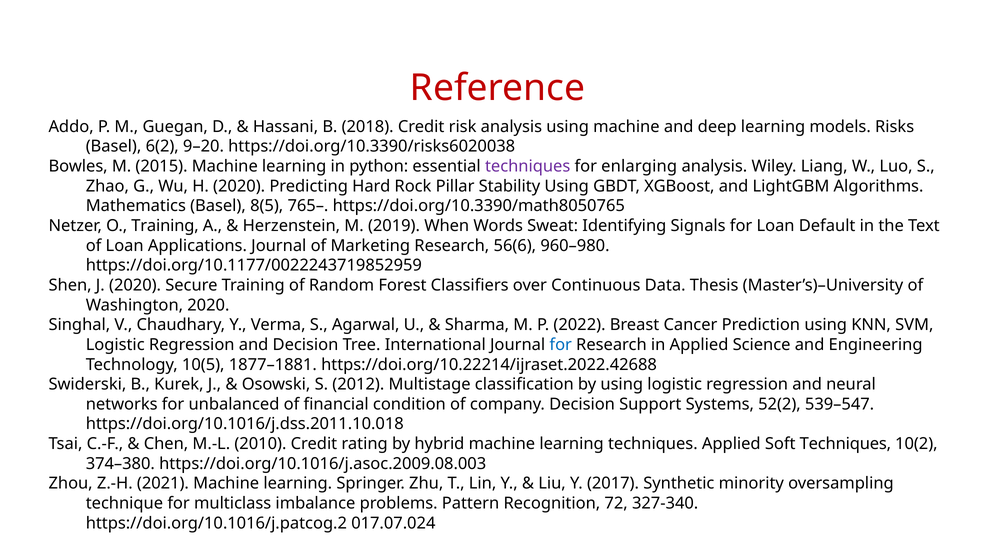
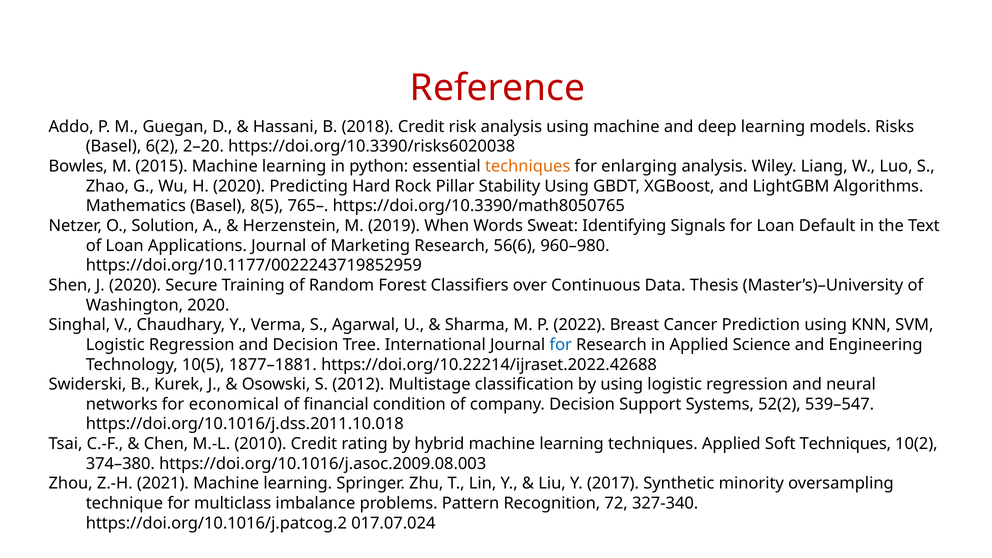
9–20: 9–20 -> 2–20 (203, 146)
techniques colour: purple -> orange (528, 166)
O Training: Training -> Solution (165, 226)
unbalanced: unbalanced -> economical (234, 404)
